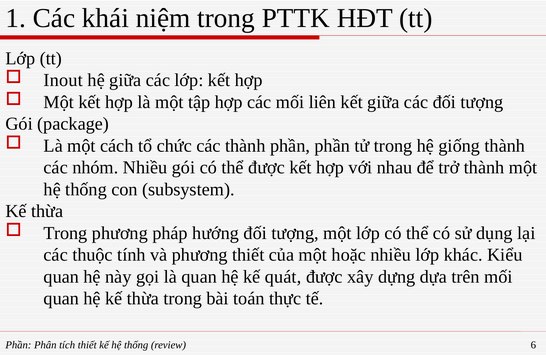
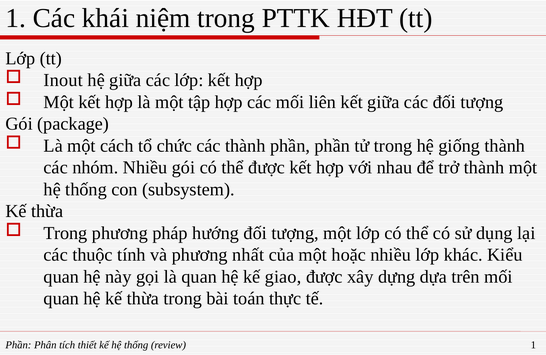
phương thiết: thiết -> nhất (248, 255)
quát: quát -> giao (283, 277)
review 6: 6 -> 1 (533, 345)
